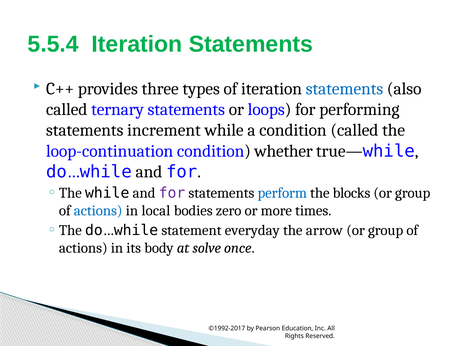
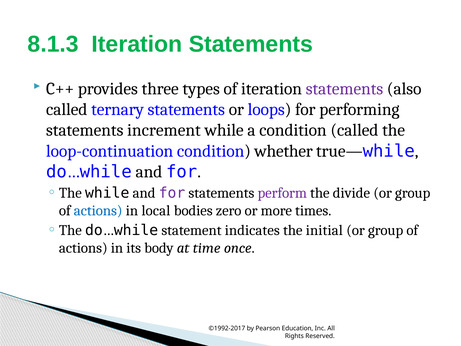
5.5.4: 5.5.4 -> 8.1.3 (53, 44)
statements colour: blue -> purple (344, 89)
perform colour: blue -> purple (282, 193)
blocks: blocks -> divide (351, 193)
everyday: everyday -> indicates (252, 230)
arrow: arrow -> initial (324, 230)
solve: solve -> time (207, 248)
